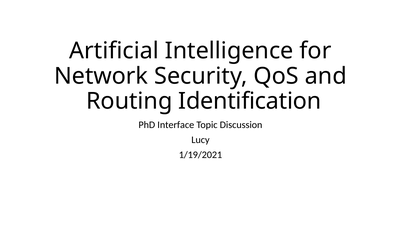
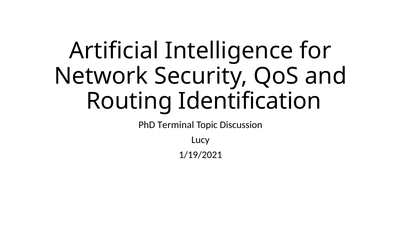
Interface: Interface -> Terminal (176, 125)
